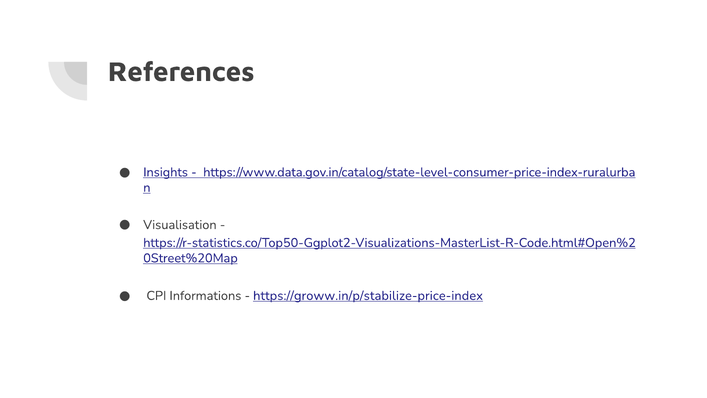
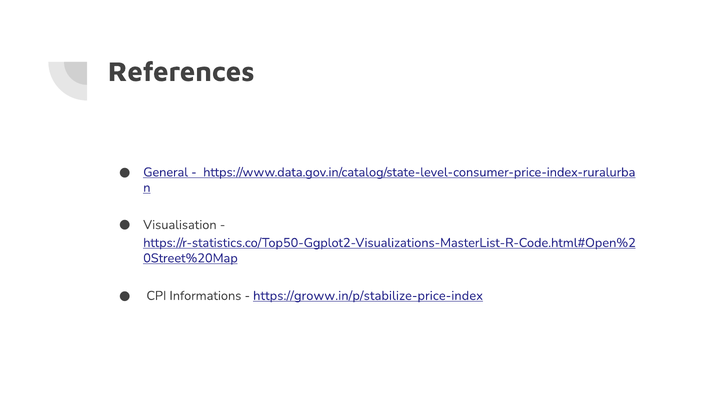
Insights: Insights -> General (166, 172)
